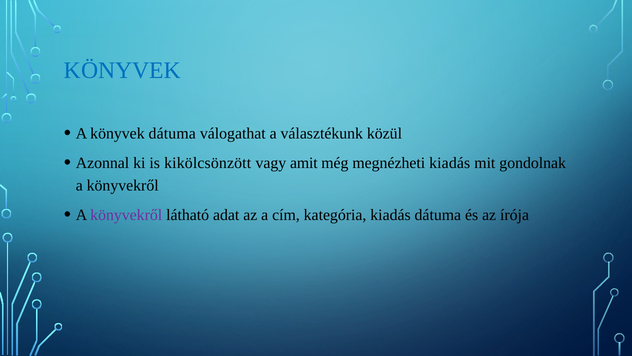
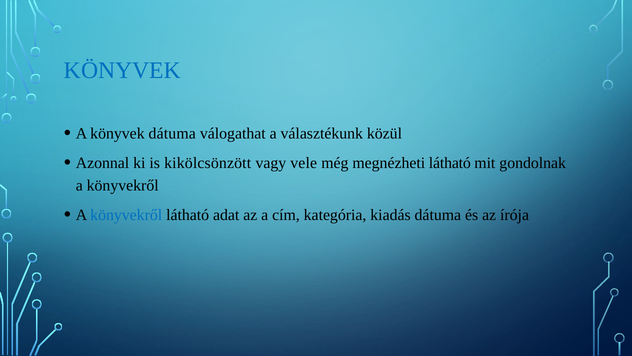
amit: amit -> vele (304, 163)
megnézheti kiadás: kiadás -> látható (450, 163)
könyvekről colour: purple -> blue (126, 215)
